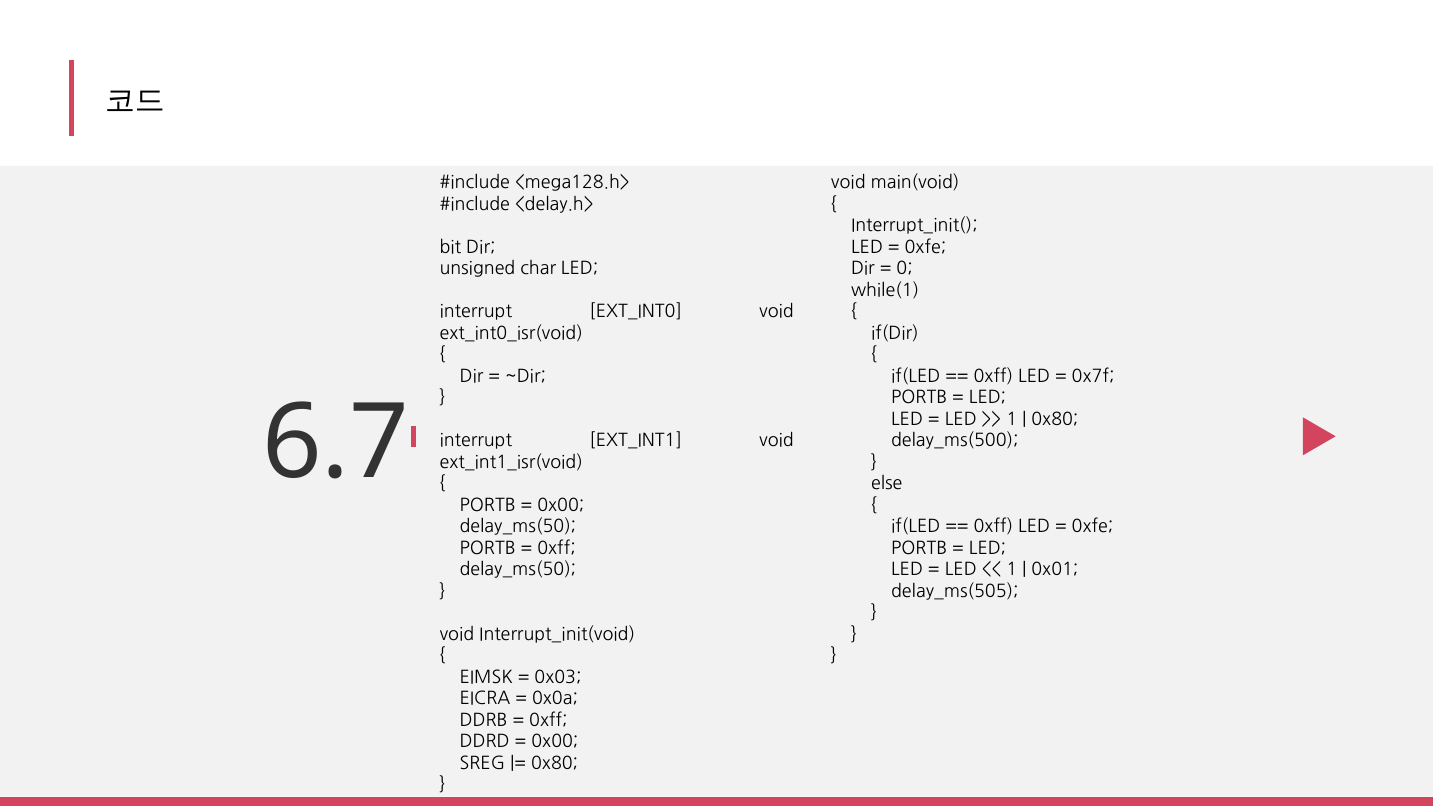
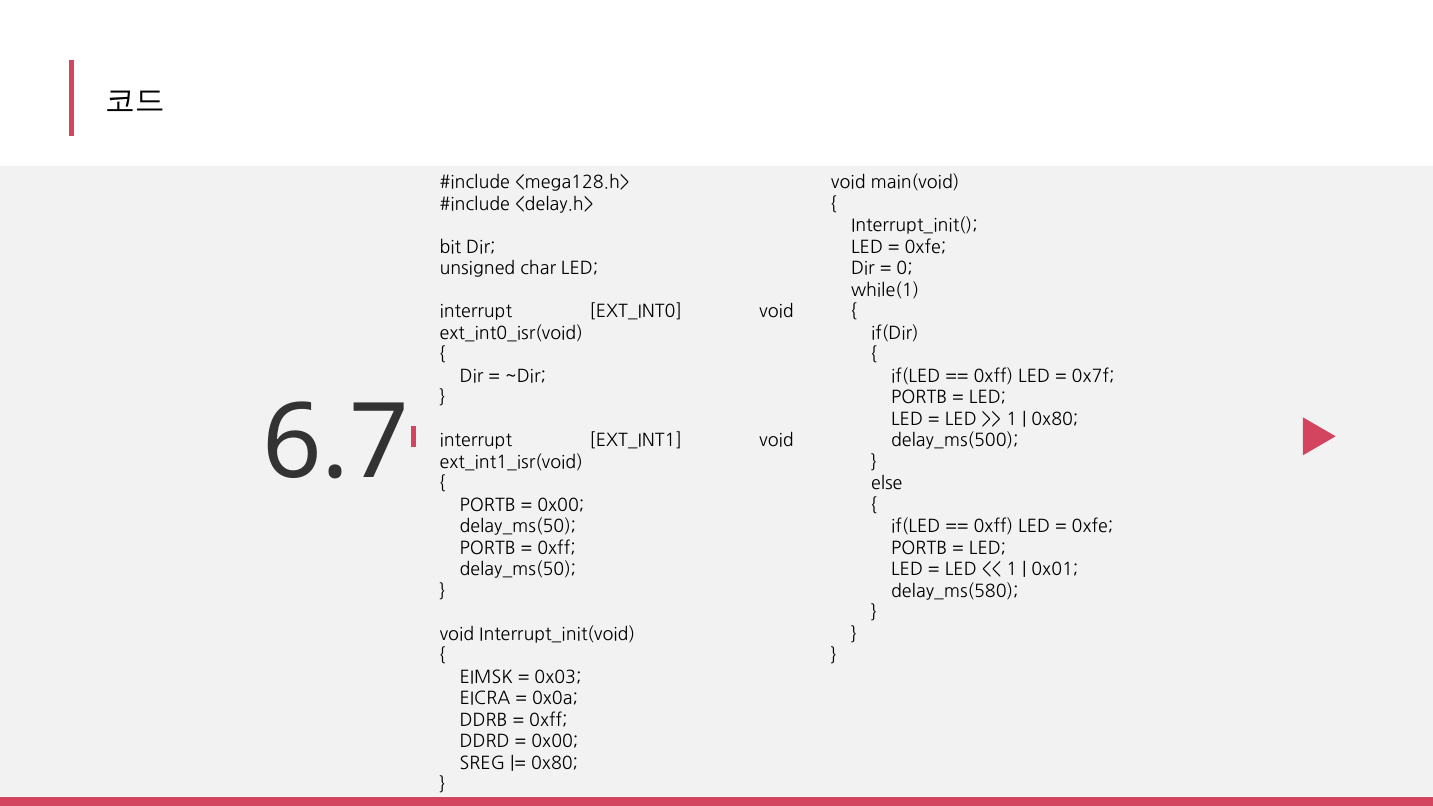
delay_ms(505: delay_ms(505 -> delay_ms(580 (955, 591)
